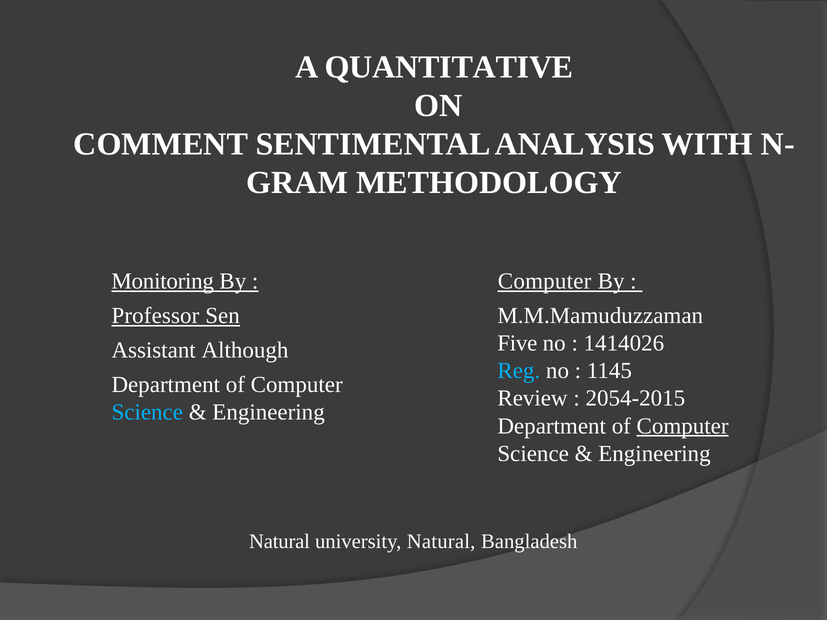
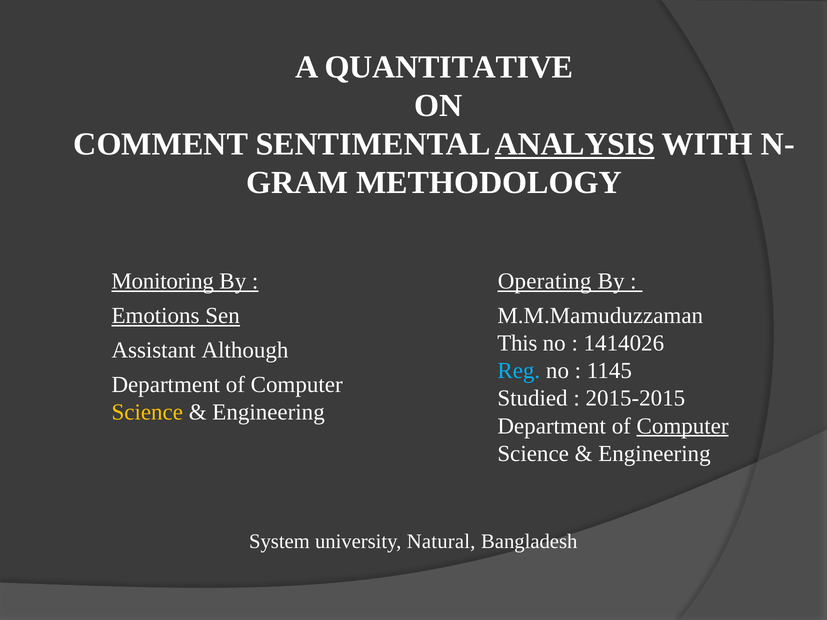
ANALYSIS underline: none -> present (575, 144)
Computer: Computer -> Operating (545, 281)
Professor: Professor -> Emotions (156, 316)
Five: Five -> This (517, 343)
Review: Review -> Studied (533, 399)
2054-2015: 2054-2015 -> 2015-2015 (635, 399)
Science colour: light blue -> yellow (147, 412)
Natural: Natural -> System (279, 542)
